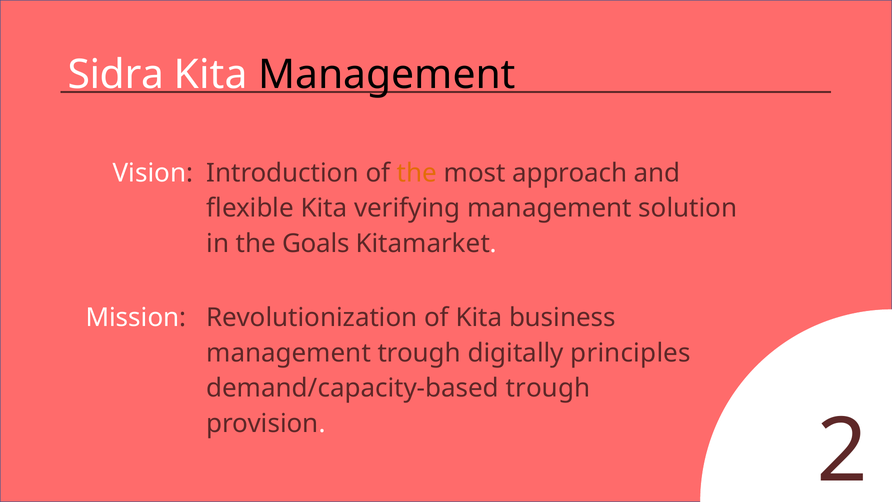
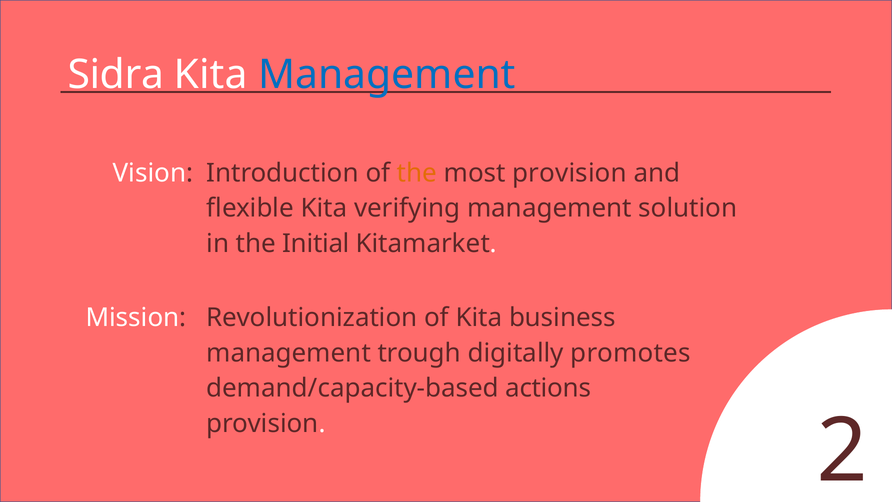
Management colour: black -> blue (387, 75)
most approach: approach -> provision (570, 173)
Goals: Goals -> Initial (316, 244)
principles: principles -> promotes (631, 353)
demand/capacity-based trough: trough -> actions (548, 388)
